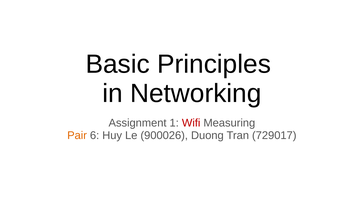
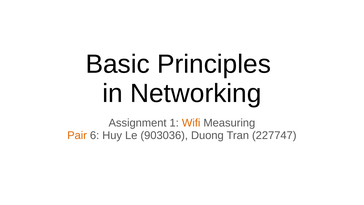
Wifi colour: red -> orange (191, 123)
900026: 900026 -> 903036 (164, 135)
729017: 729017 -> 227747 (274, 135)
